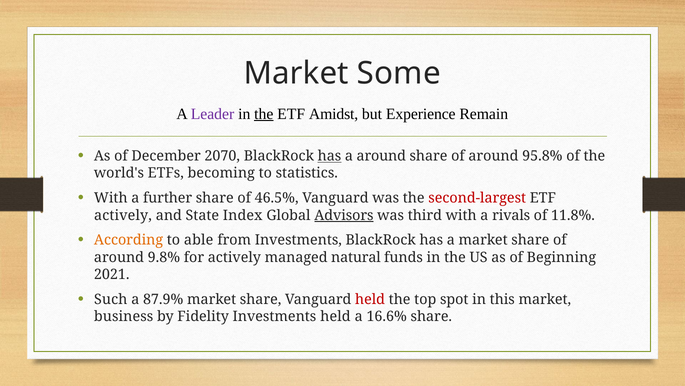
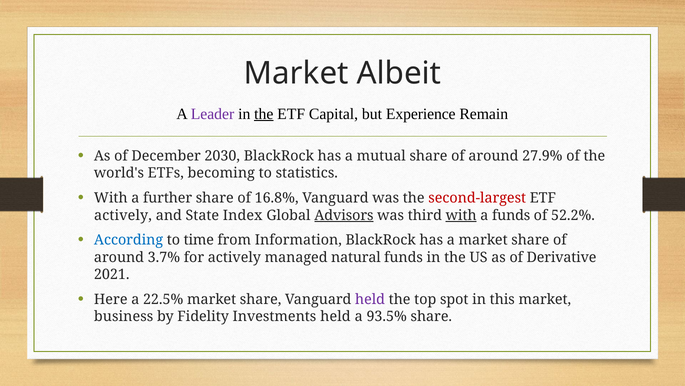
Some: Some -> Albeit (399, 73)
Amidst: Amidst -> Capital (334, 114)
2070: 2070 -> 2030 (222, 156)
has underline: present -> none (329, 156)
a around: around -> mutual (381, 156)
95.8%: 95.8% -> 27.9% (542, 156)
46.5%: 46.5% -> 16.8% (277, 198)
with underline: none -> present (461, 215)
a rivals: rivals -> funds (511, 215)
11.8%: 11.8% -> 52.2% (573, 215)
According colour: orange -> blue (129, 240)
able: able -> time (199, 240)
from Investments: Investments -> Information (298, 240)
9.8%: 9.8% -> 3.7% (164, 257)
Beginning: Beginning -> Derivative (562, 257)
Such: Such -> Here (111, 299)
87.9%: 87.9% -> 22.5% (163, 299)
held colour: red -> purple (370, 299)
16.6%: 16.6% -> 93.5% (387, 316)
